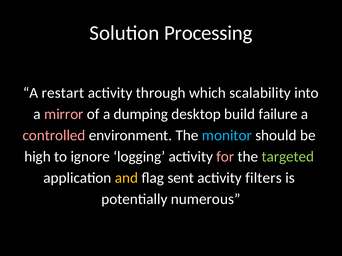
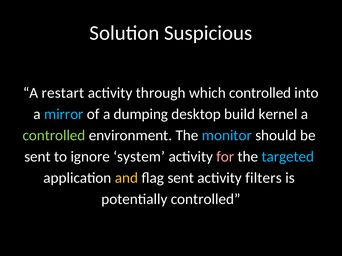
Processing: Processing -> Suspicious (208, 33)
which scalability: scalability -> controlled (260, 93)
mirror colour: pink -> light blue (64, 114)
failure: failure -> kernel (278, 114)
controlled colour: pink -> light green (54, 136)
high: high -> sent (38, 157)
logging: logging -> system (139, 157)
targeted colour: light green -> light blue (288, 157)
potentially numerous: numerous -> controlled (206, 199)
